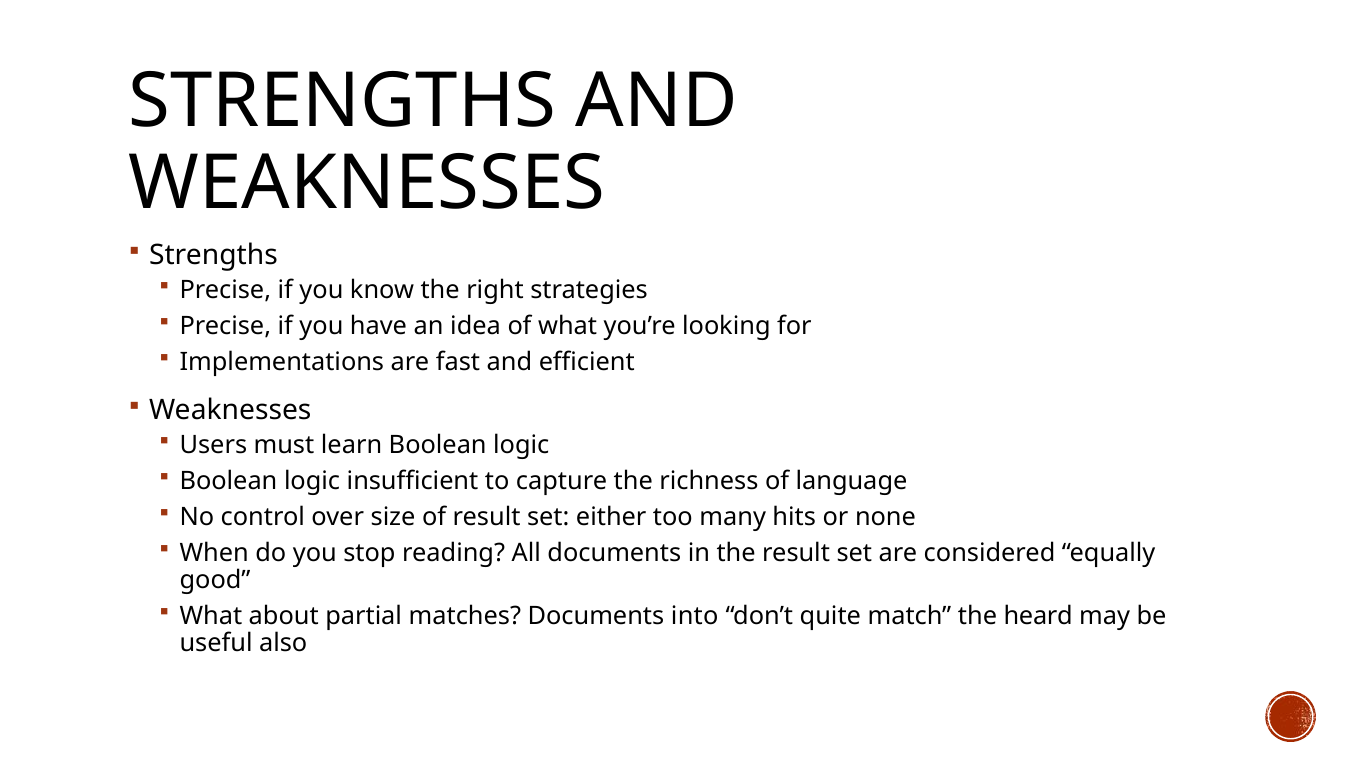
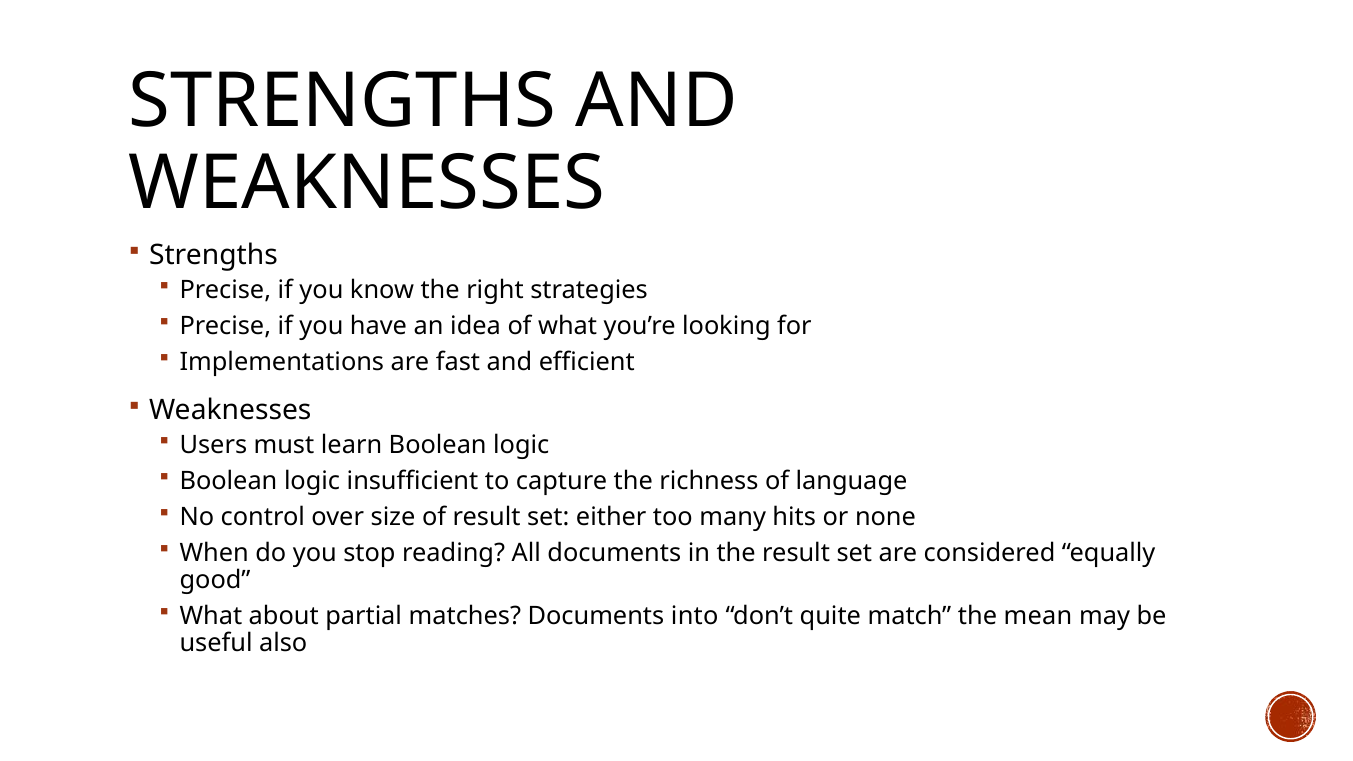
heard: heard -> mean (1038, 616)
